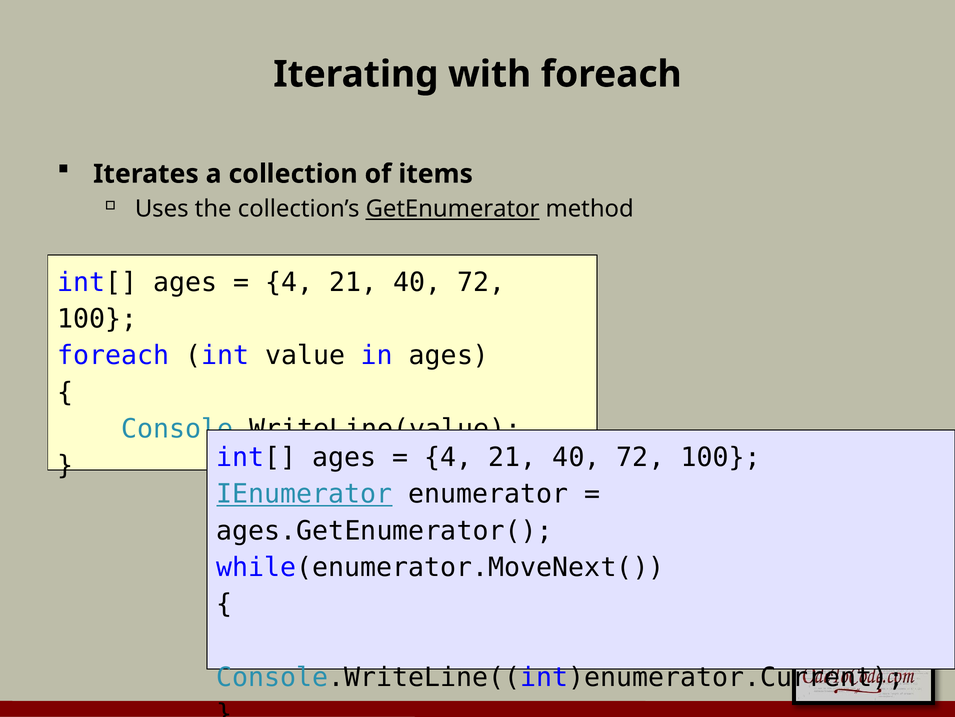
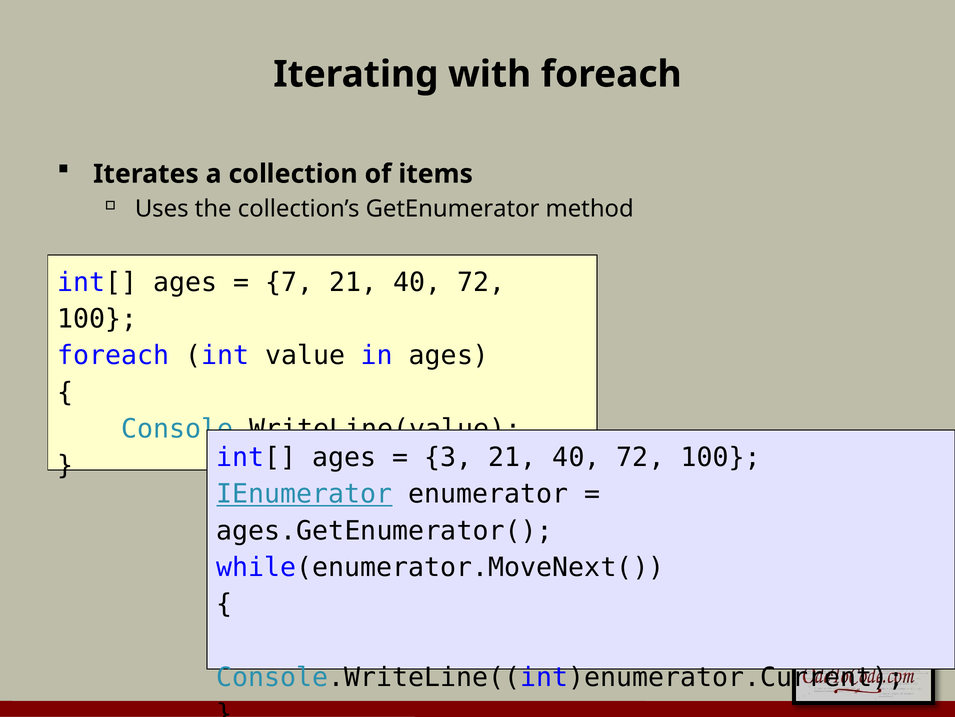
GetEnumerator underline: present -> none (453, 209)
4: 4 -> 7 (289, 282)
4: 4 -> 3 (448, 457)
